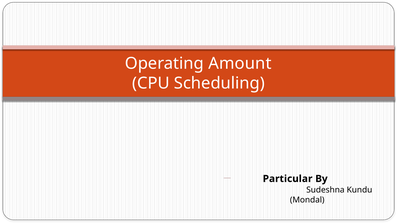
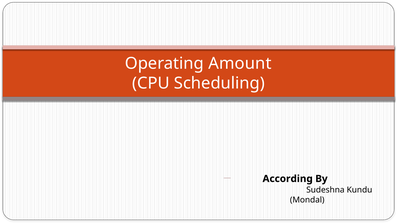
Particular: Particular -> According (288, 179)
